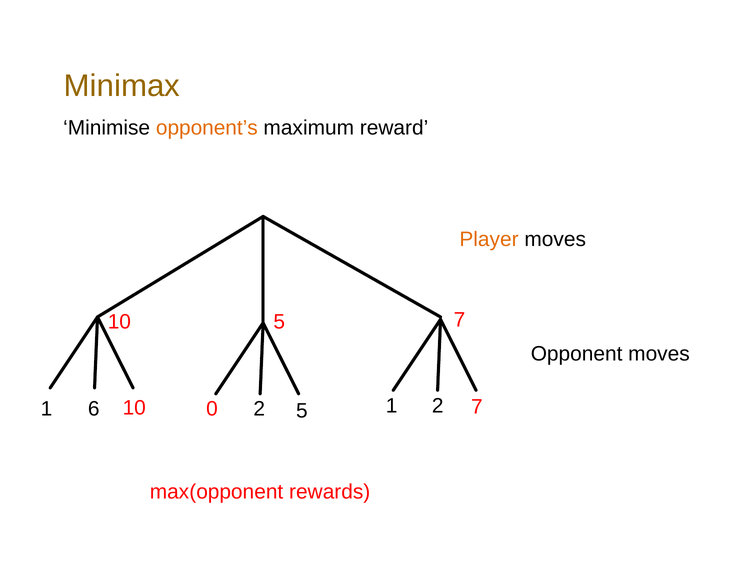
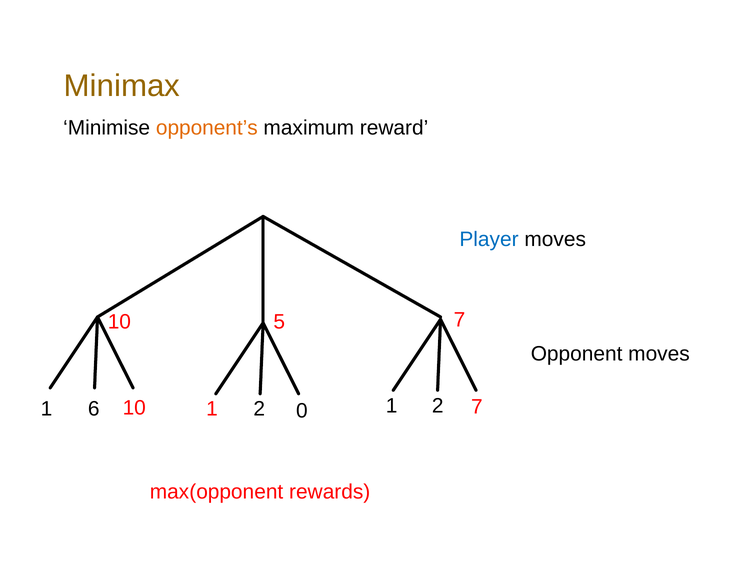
Player colour: orange -> blue (489, 239)
10 0: 0 -> 1 (212, 409)
2 5: 5 -> 0 (302, 411)
